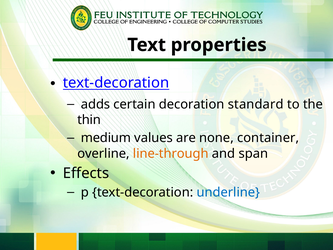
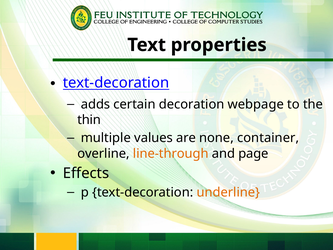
standard: standard -> webpage (256, 104)
medium: medium -> multiple (106, 138)
span: span -> page (253, 153)
underline colour: blue -> orange (228, 192)
